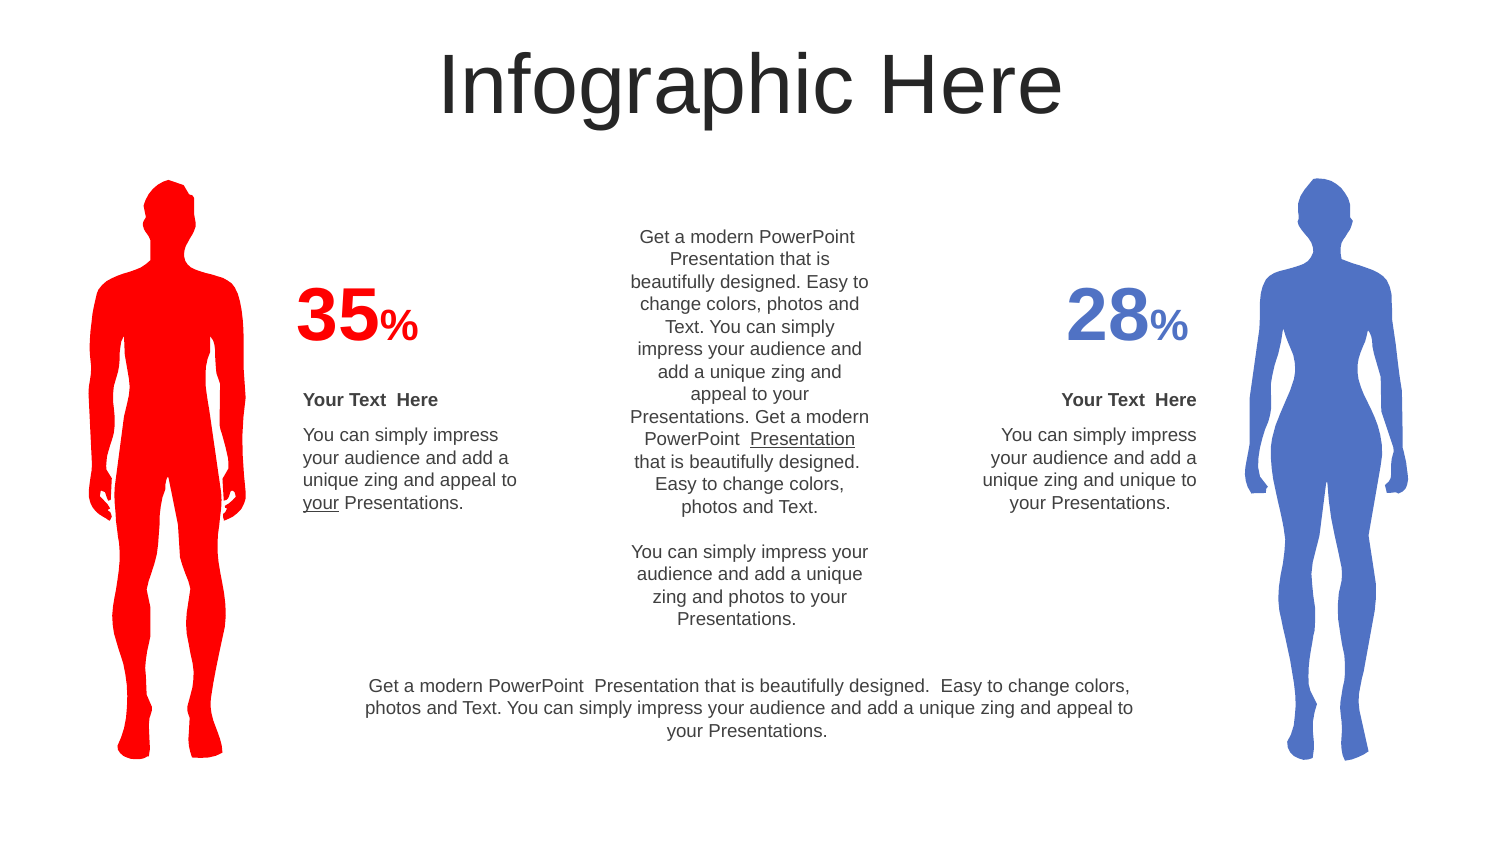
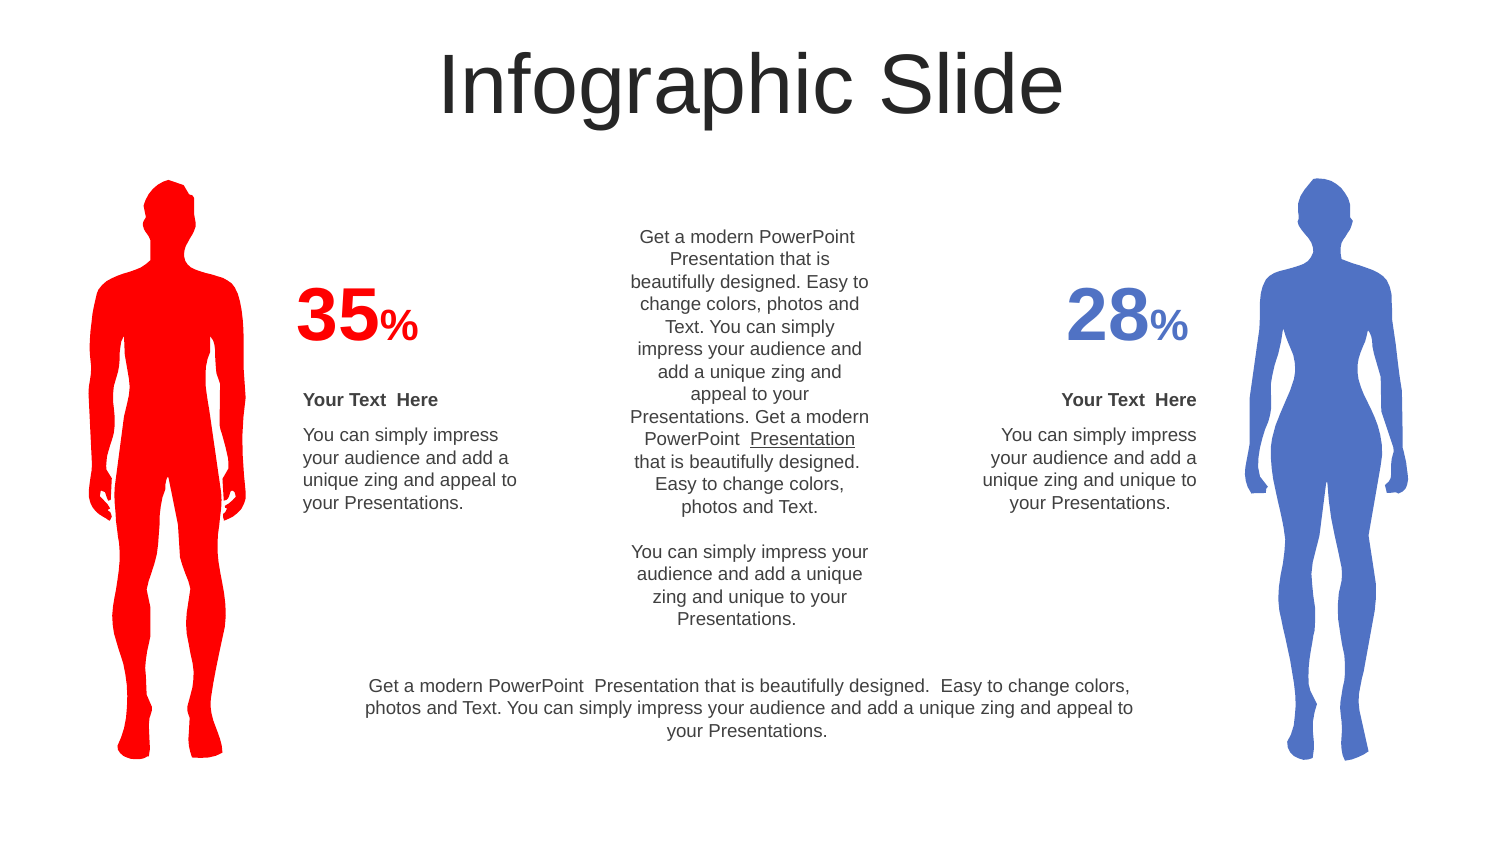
Infographic Here: Here -> Slide (972, 86)
your underline: present -> none (321, 503)
photos: photos -> unique (757, 597)
